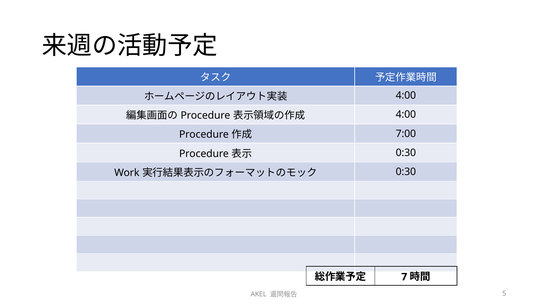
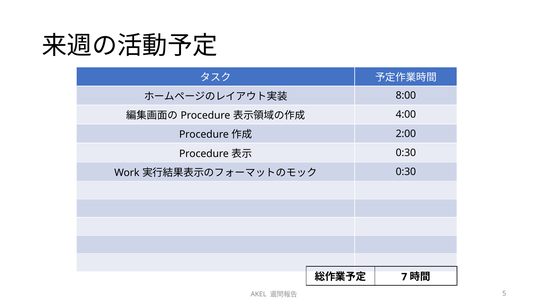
4:00: 4:00 -> 8:00 (406, 96)
7:00: 7:00 -> 2:00 (406, 134)
